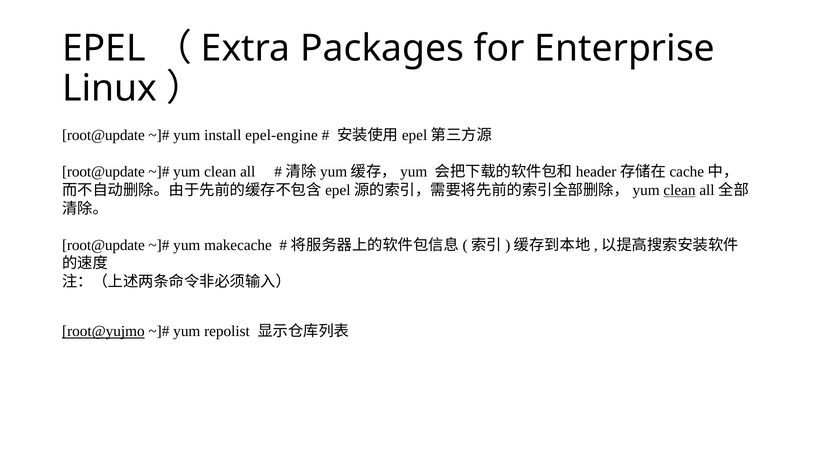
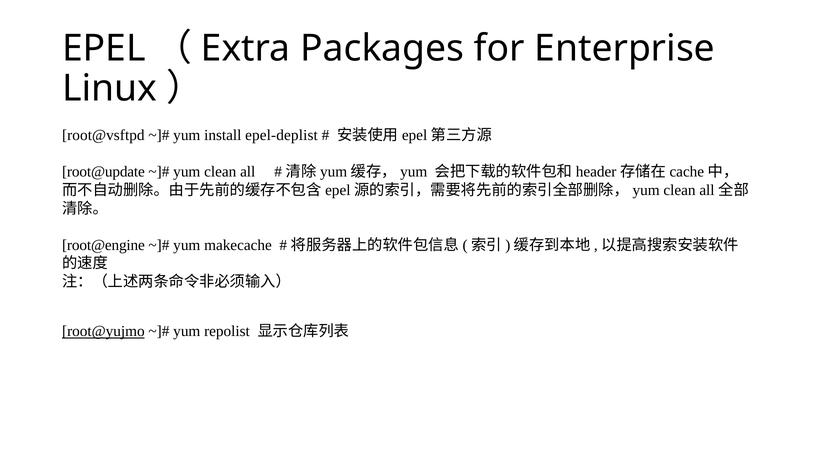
root@update: root@update -> root@vsftpd (103, 135)
epel-engine: epel-engine -> epel-deplist (281, 135)
clean underline: present -> none (679, 190)
root@update: root@update -> root@engine (103, 245)
